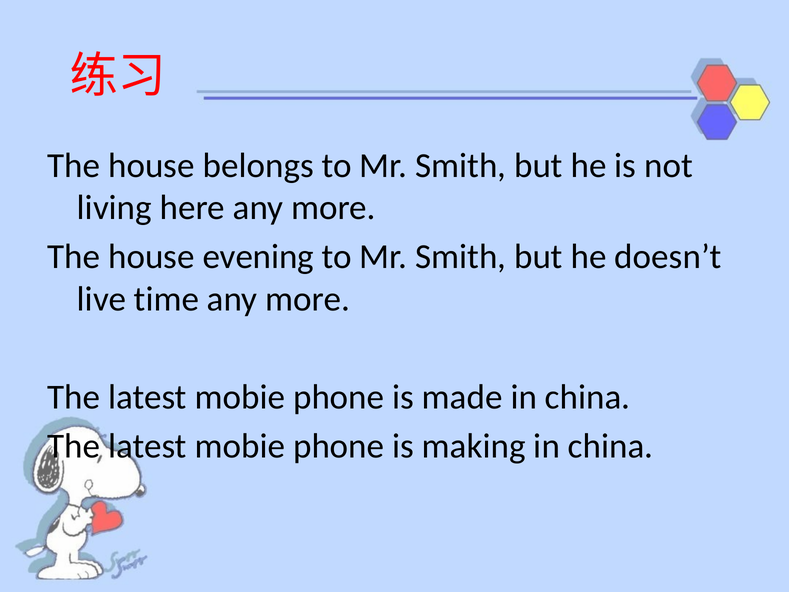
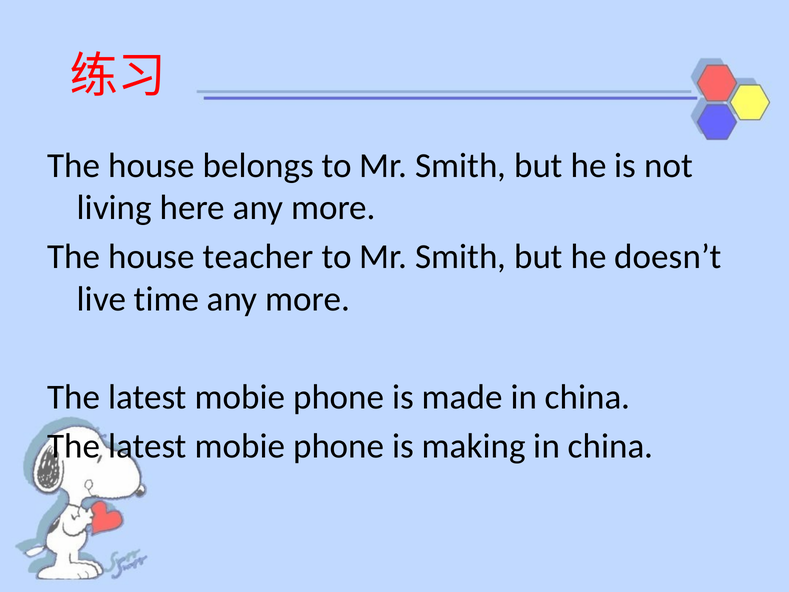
evening: evening -> teacher (258, 257)
